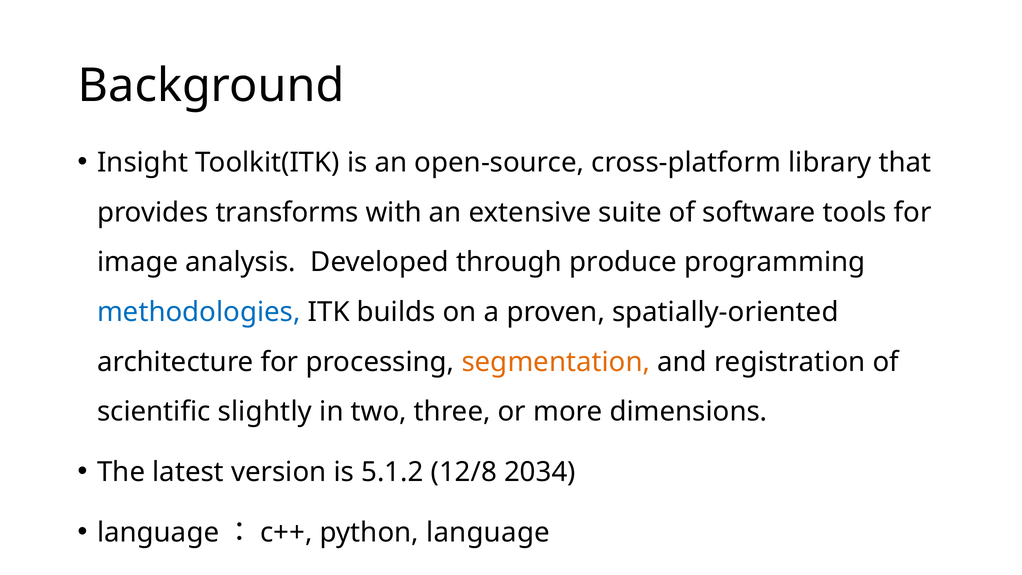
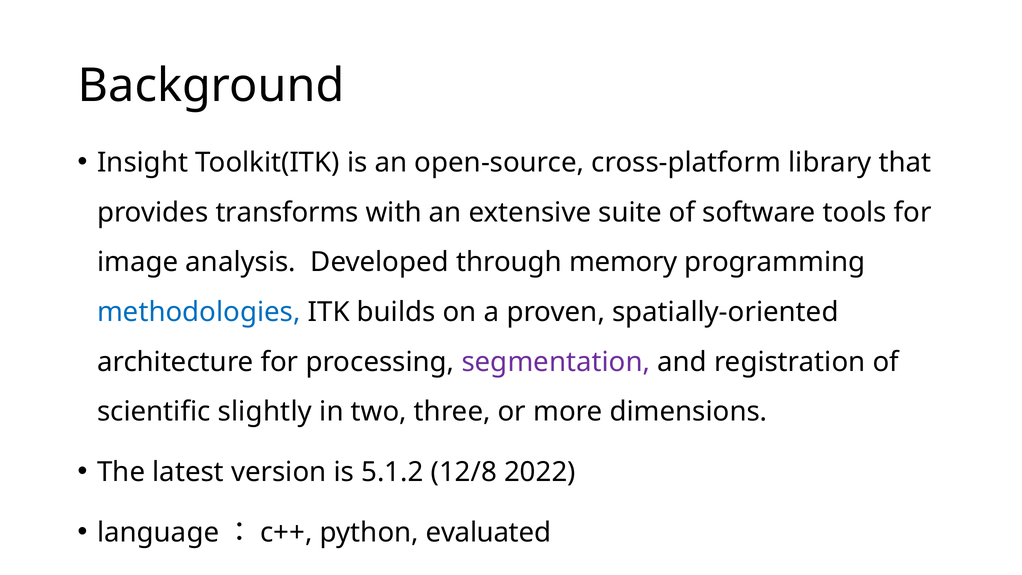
produce: produce -> memory (623, 262)
segmentation colour: orange -> purple (556, 362)
2034: 2034 -> 2022 (540, 472)
python language: language -> evaluated (488, 533)
